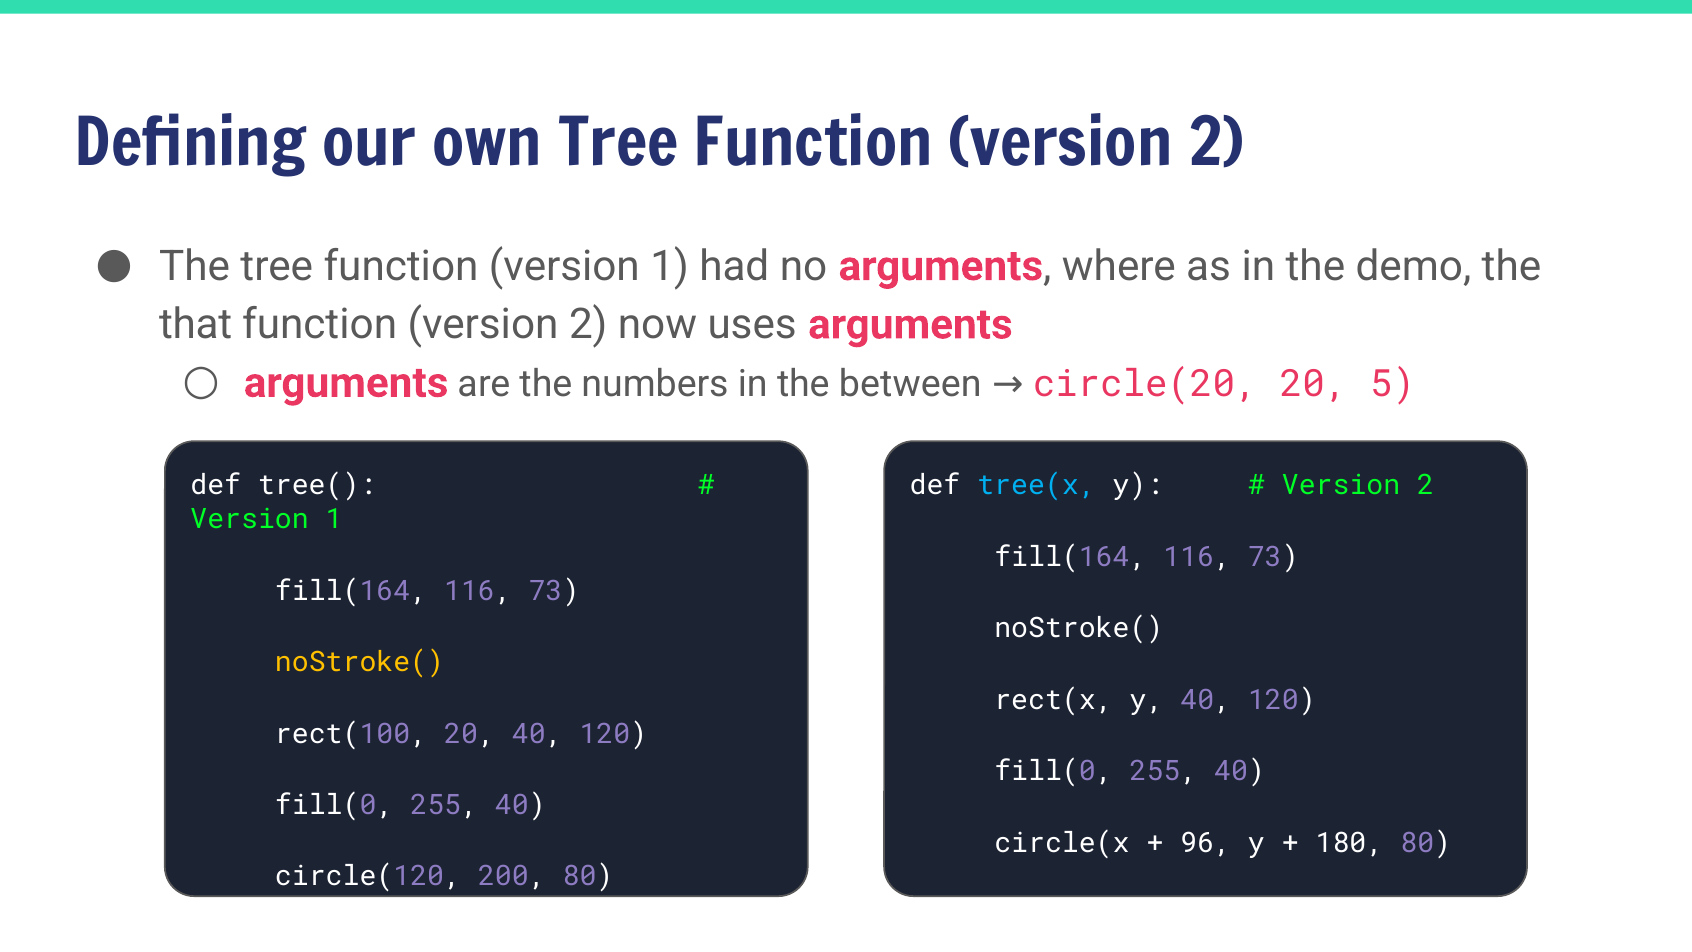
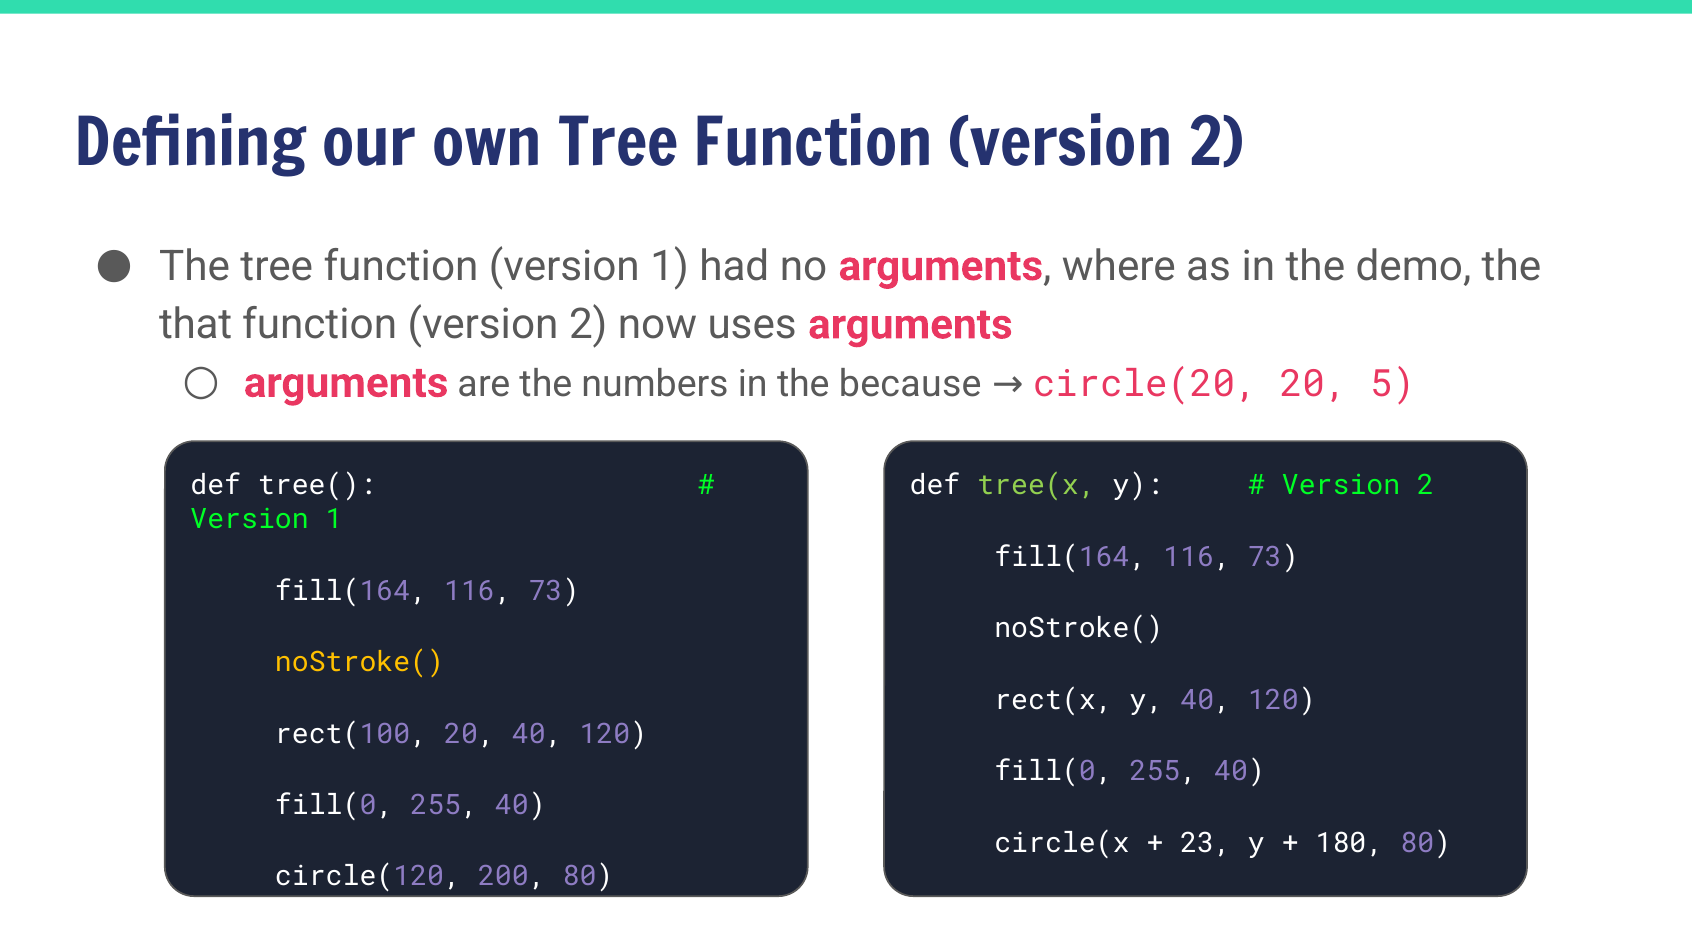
between: between -> because (910, 384)
tree(x colour: light blue -> light green (1036, 486)
96: 96 -> 23 (1206, 843)
